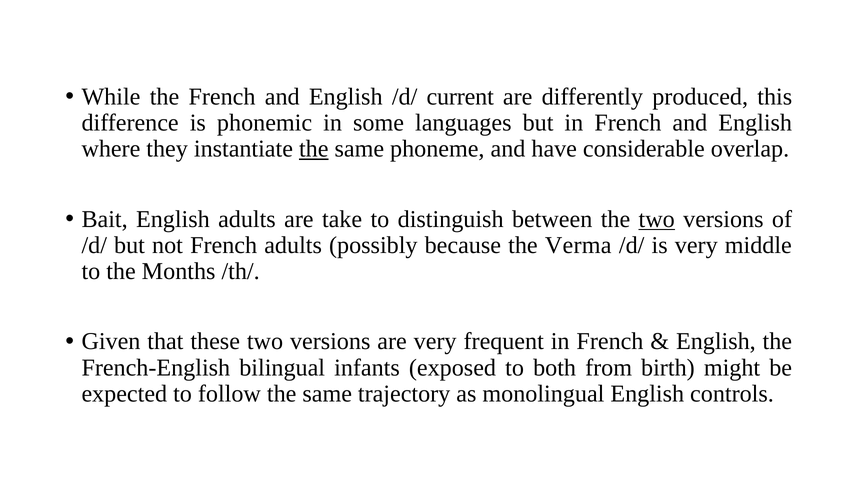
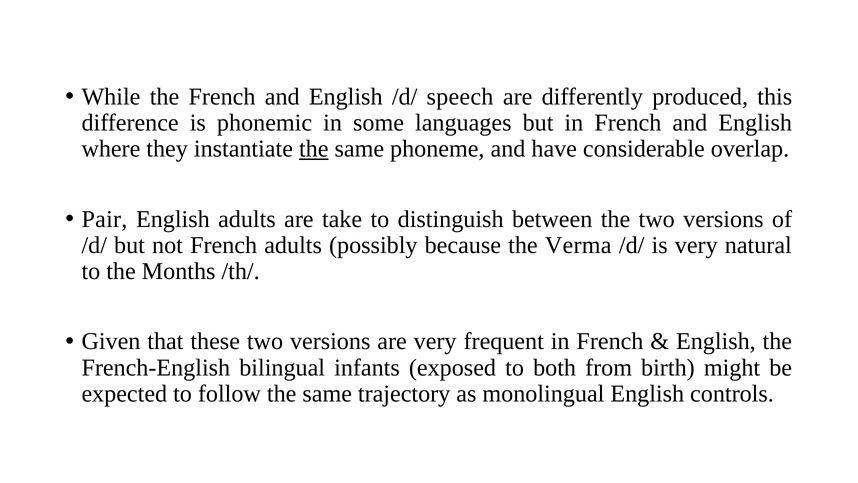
current: current -> speech (460, 97)
Bait: Bait -> Pair (104, 219)
two underline: present -> none (657, 219)
middle: middle -> natural (758, 245)
